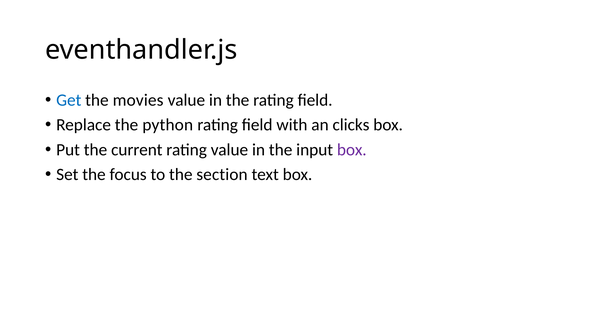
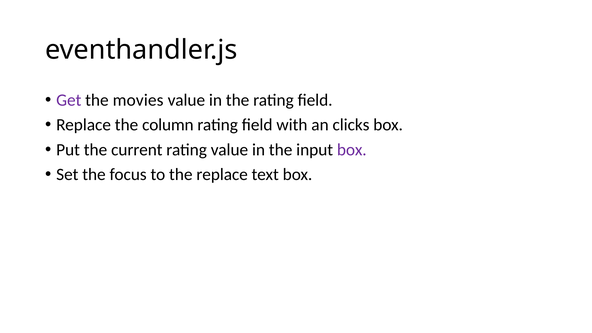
Get colour: blue -> purple (69, 100)
python: python -> column (168, 125)
the section: section -> replace (222, 175)
